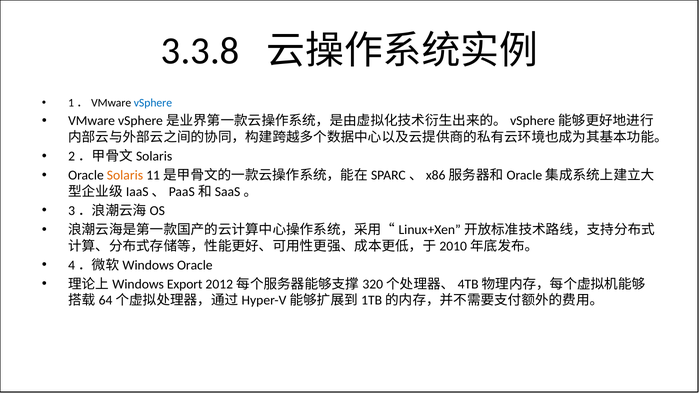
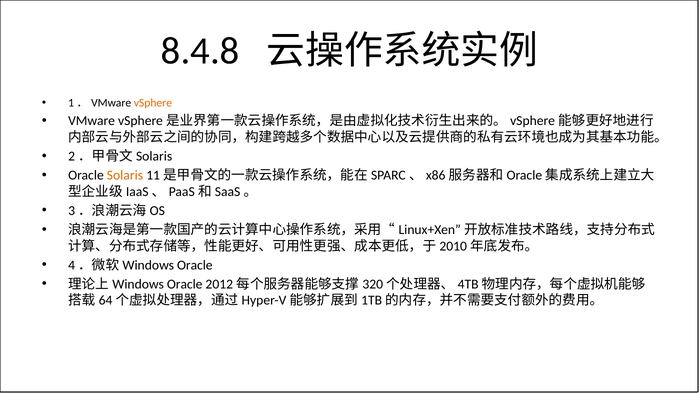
3.3.8: 3.3.8 -> 8.4.8 (200, 51)
vSphere colour: blue -> orange (153, 103)
Export: Export -> Oracle (185, 284)
